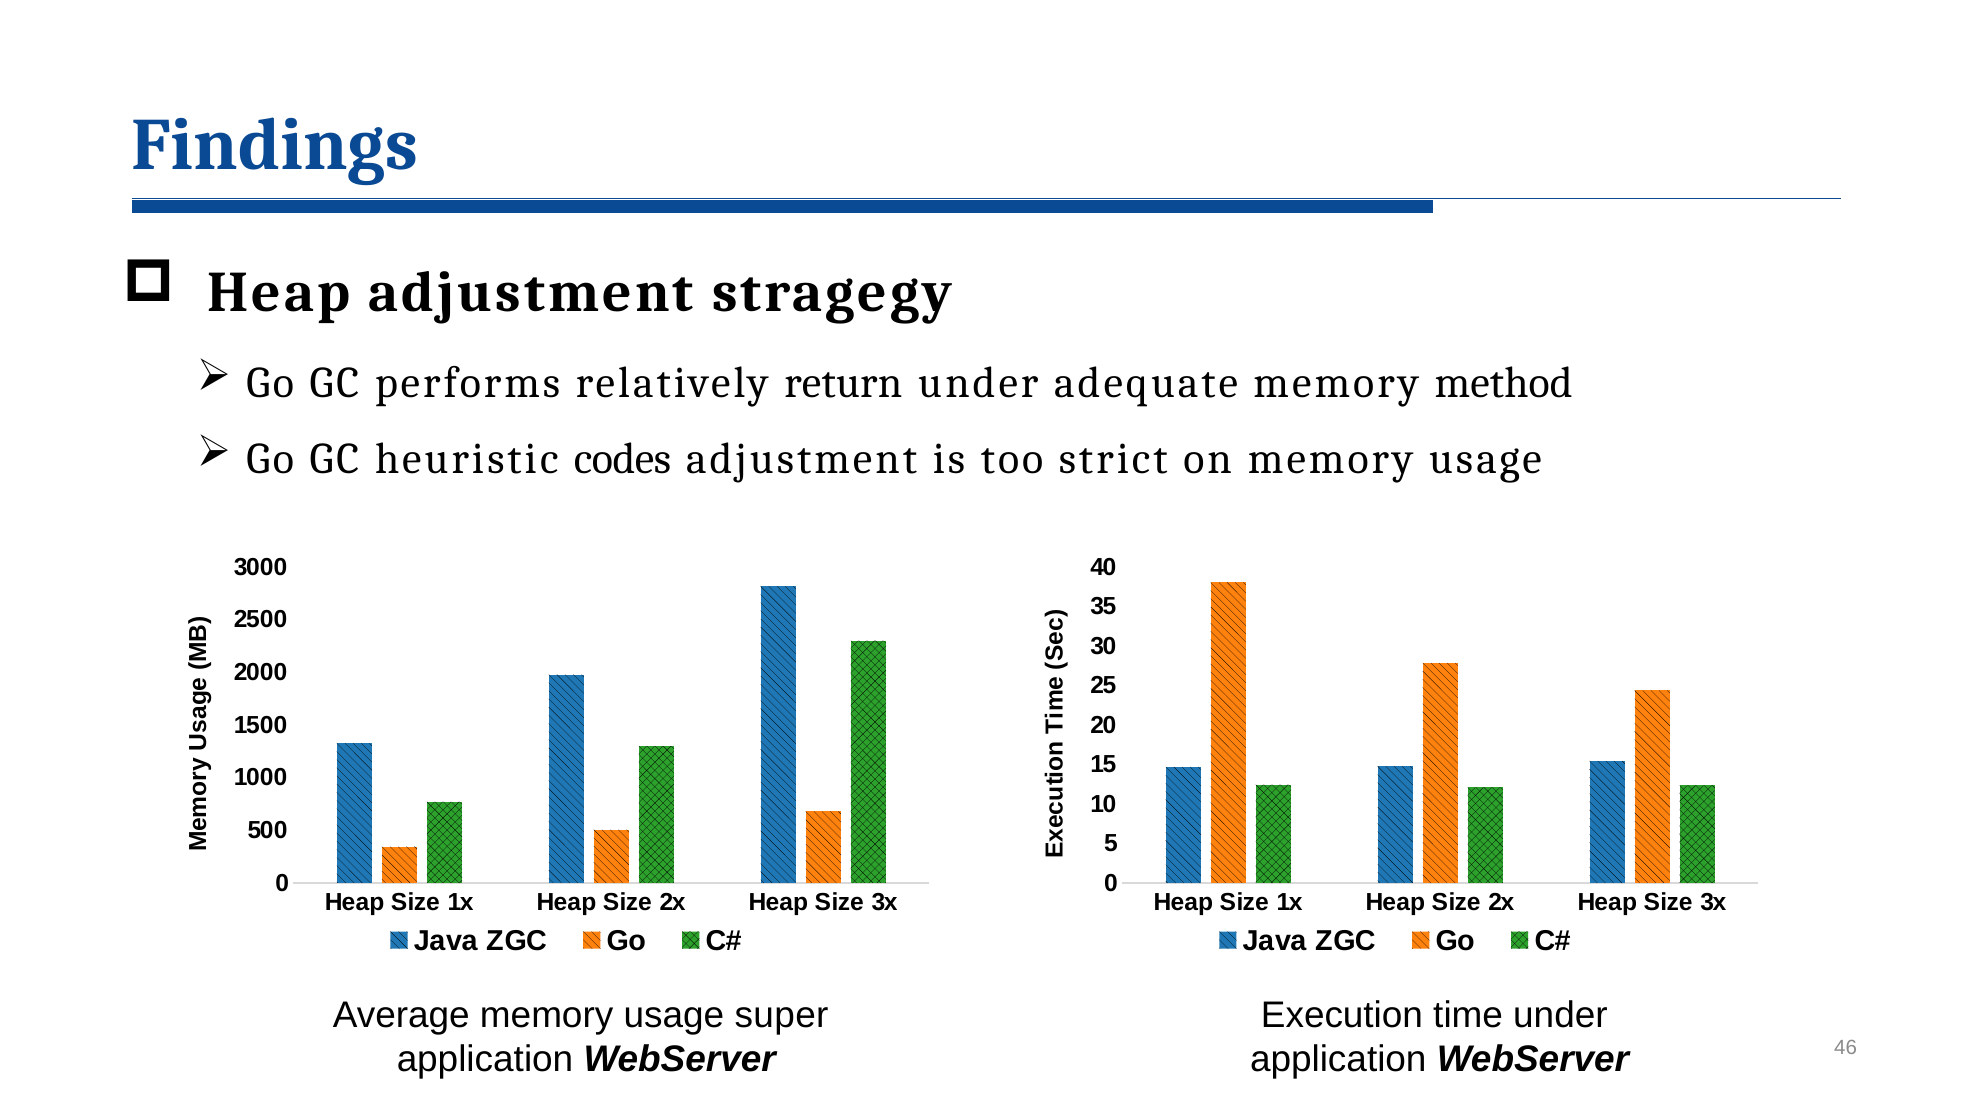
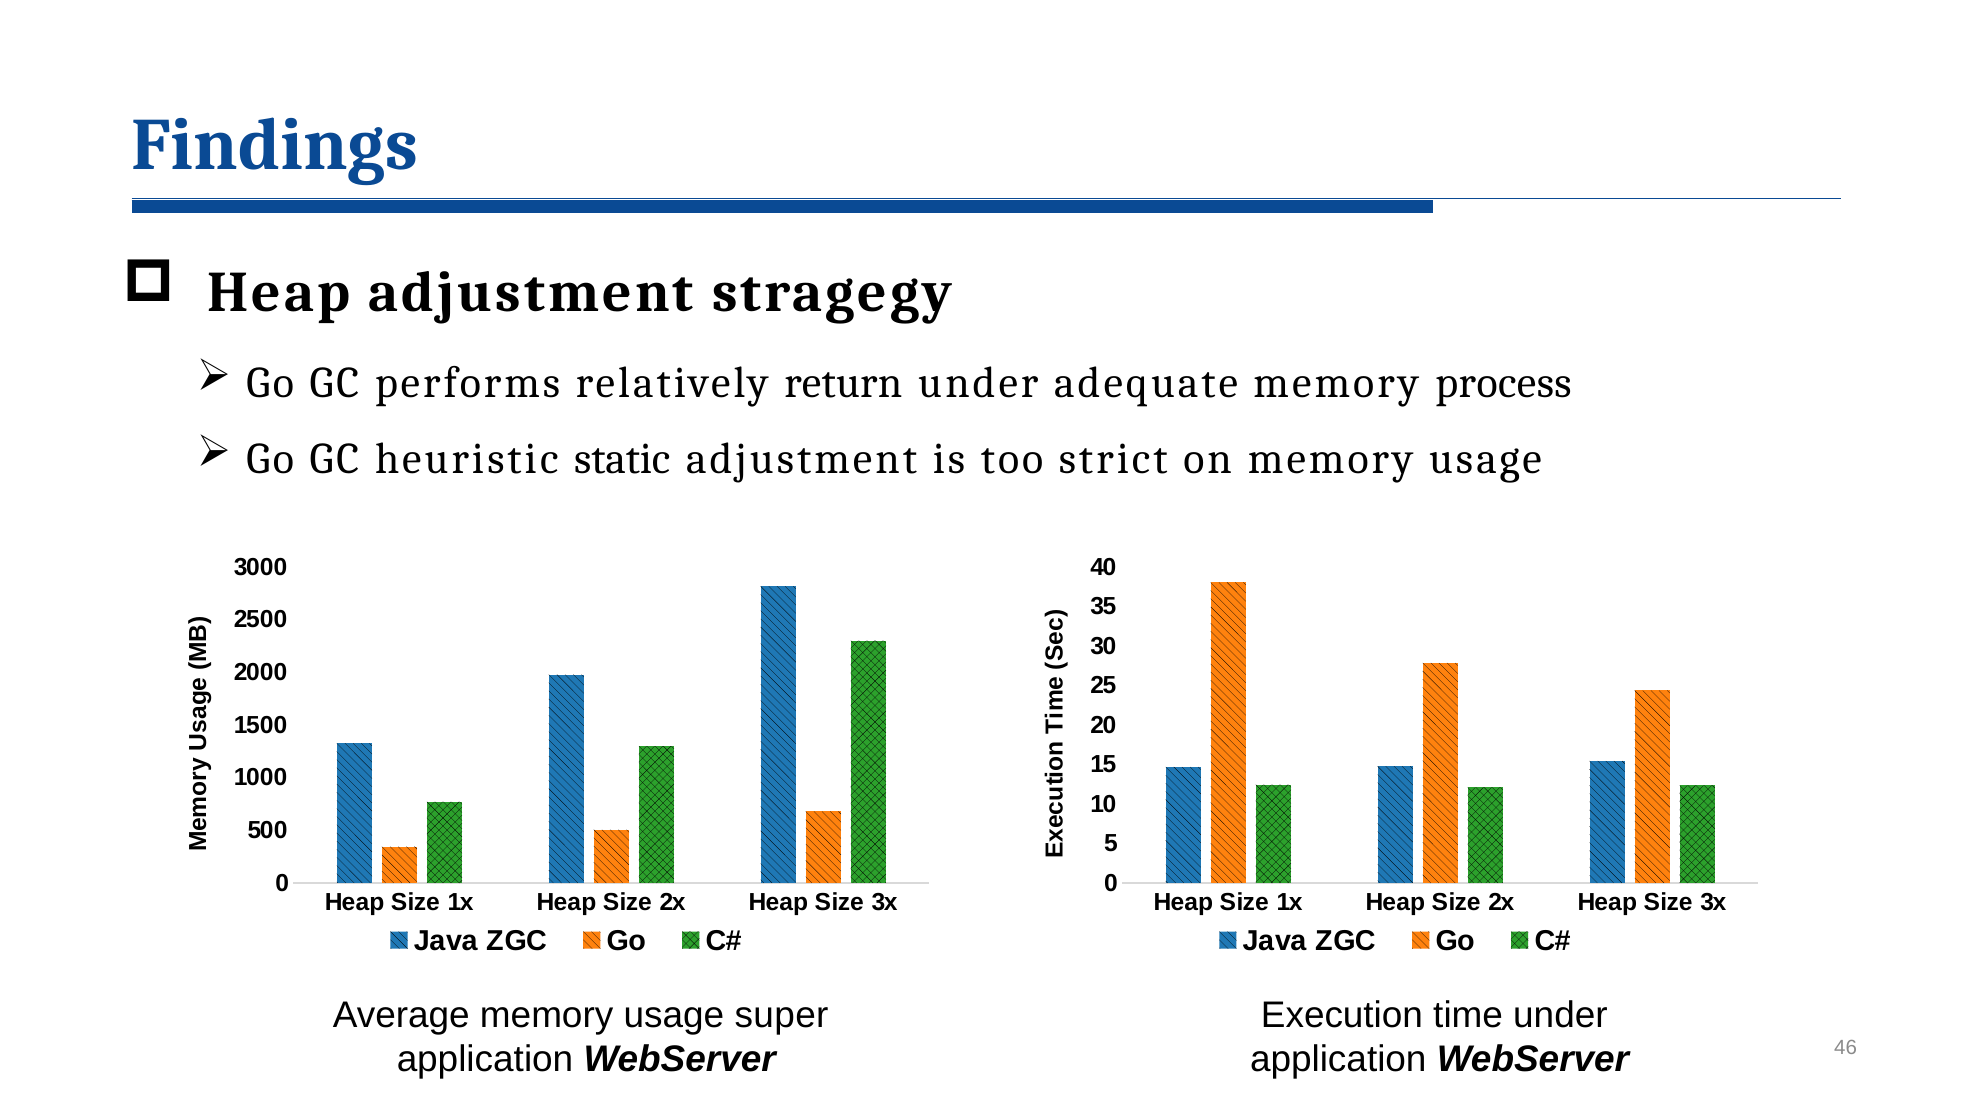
method: method -> process (1504, 383)
codes: codes -> static (622, 459)
